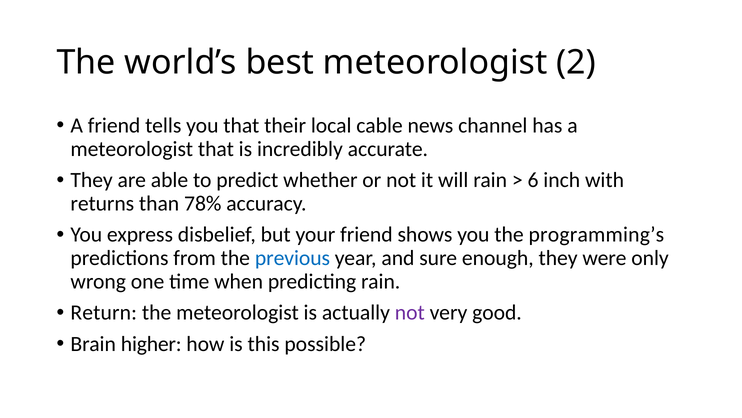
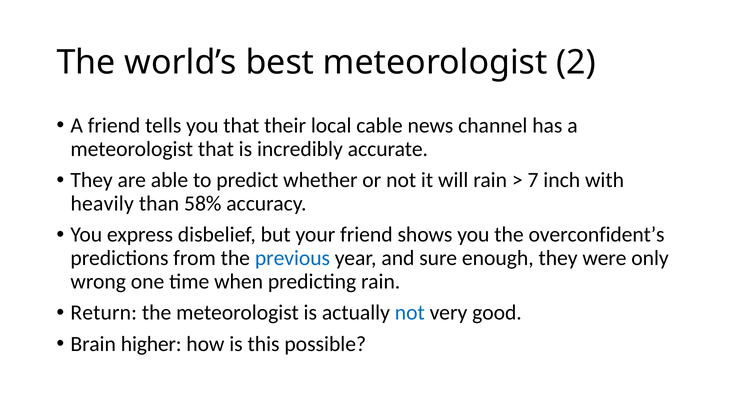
6: 6 -> 7 (533, 180)
returns: returns -> heavily (102, 203)
78%: 78% -> 58% (203, 203)
programming’s: programming’s -> overconfident’s (597, 234)
not colour: purple -> blue (410, 312)
